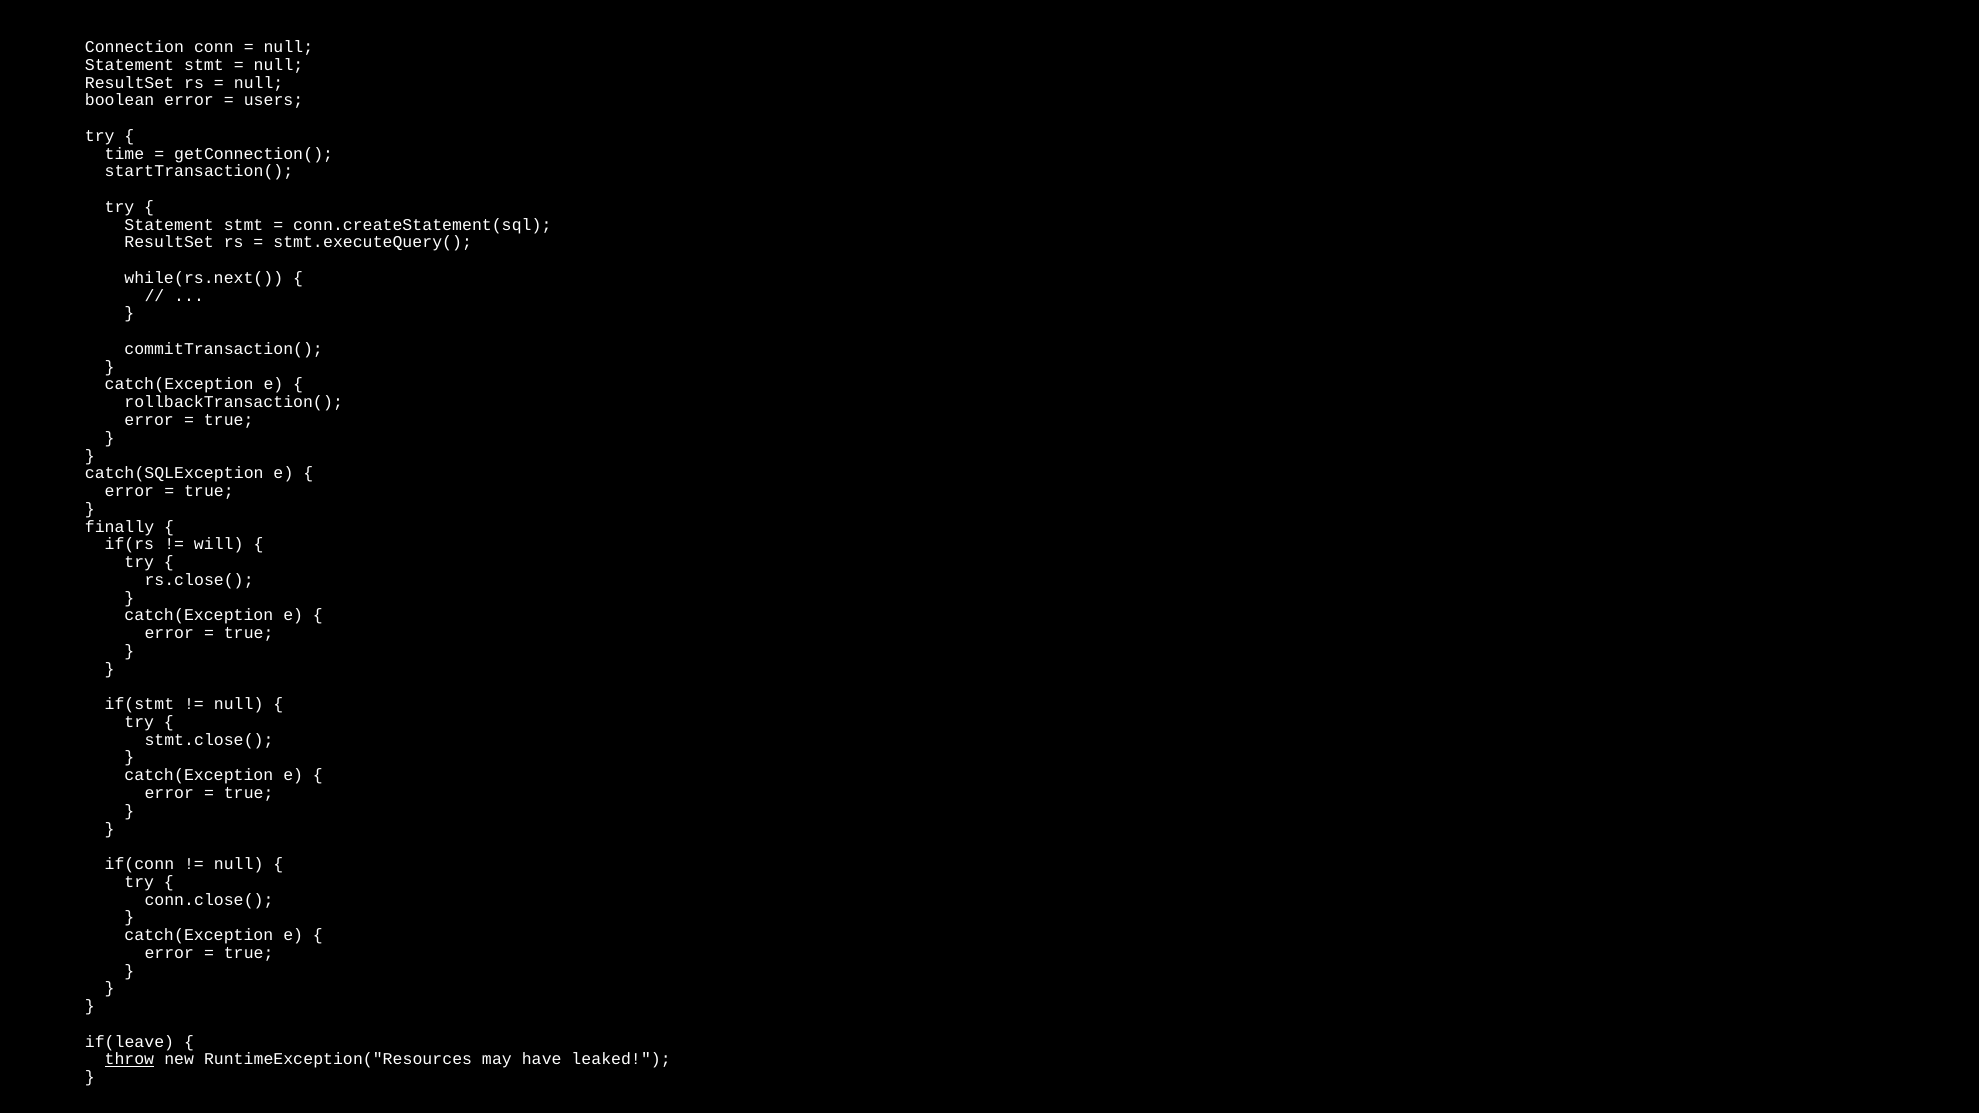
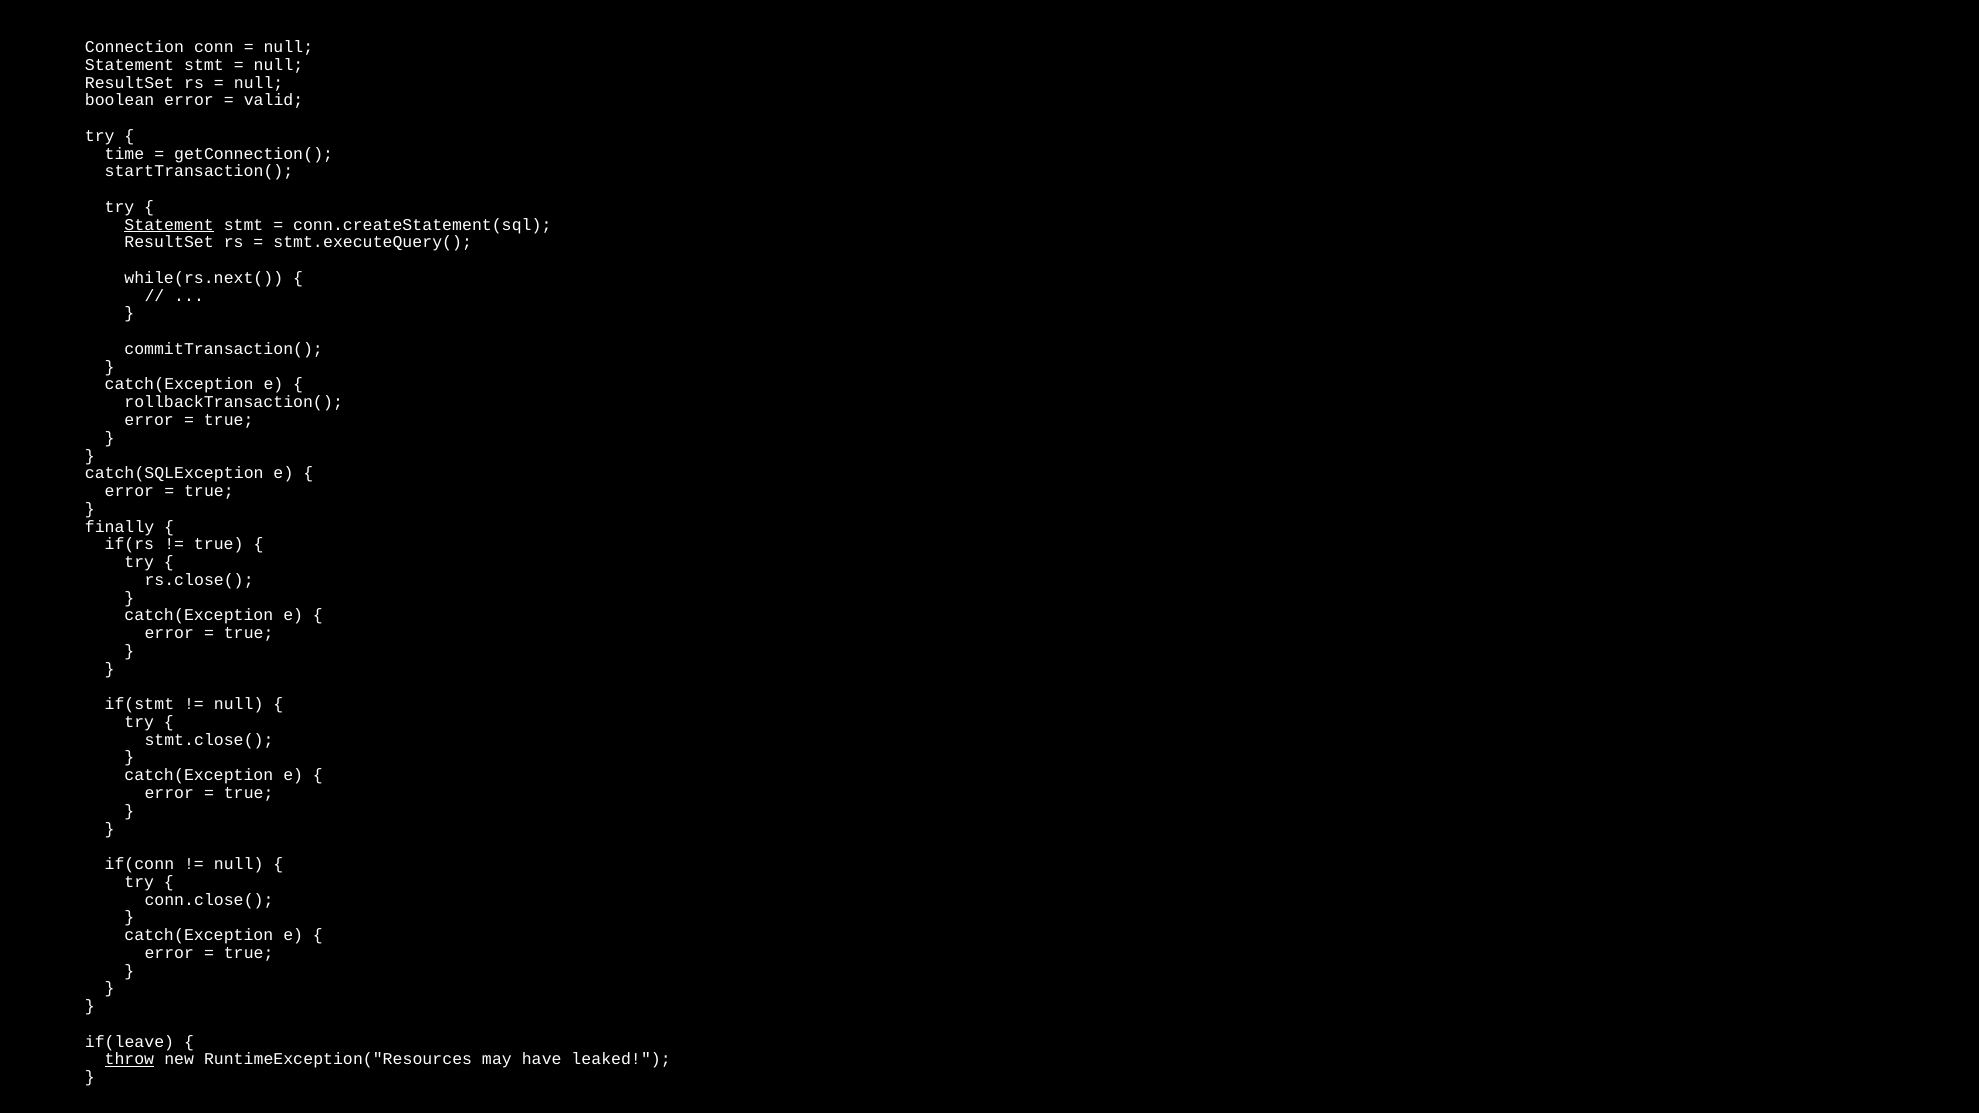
users: users -> valid (274, 100)
Statement underline: none -> present (169, 225)
will: will -> true (219, 544)
